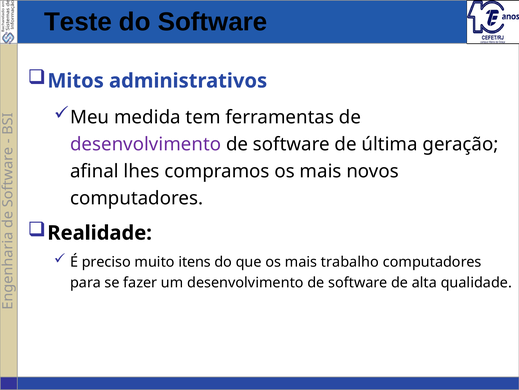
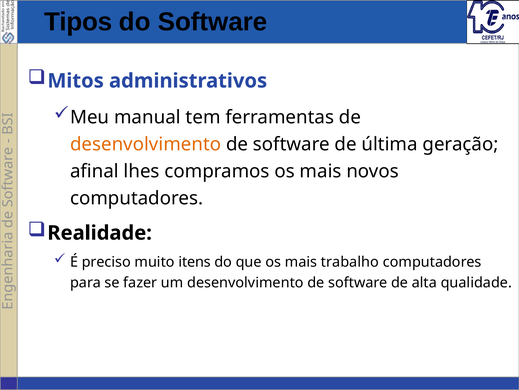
Teste: Teste -> Tipos (78, 22)
medida: medida -> manual (147, 117)
desenvolvimento colour: purple -> orange (146, 144)
